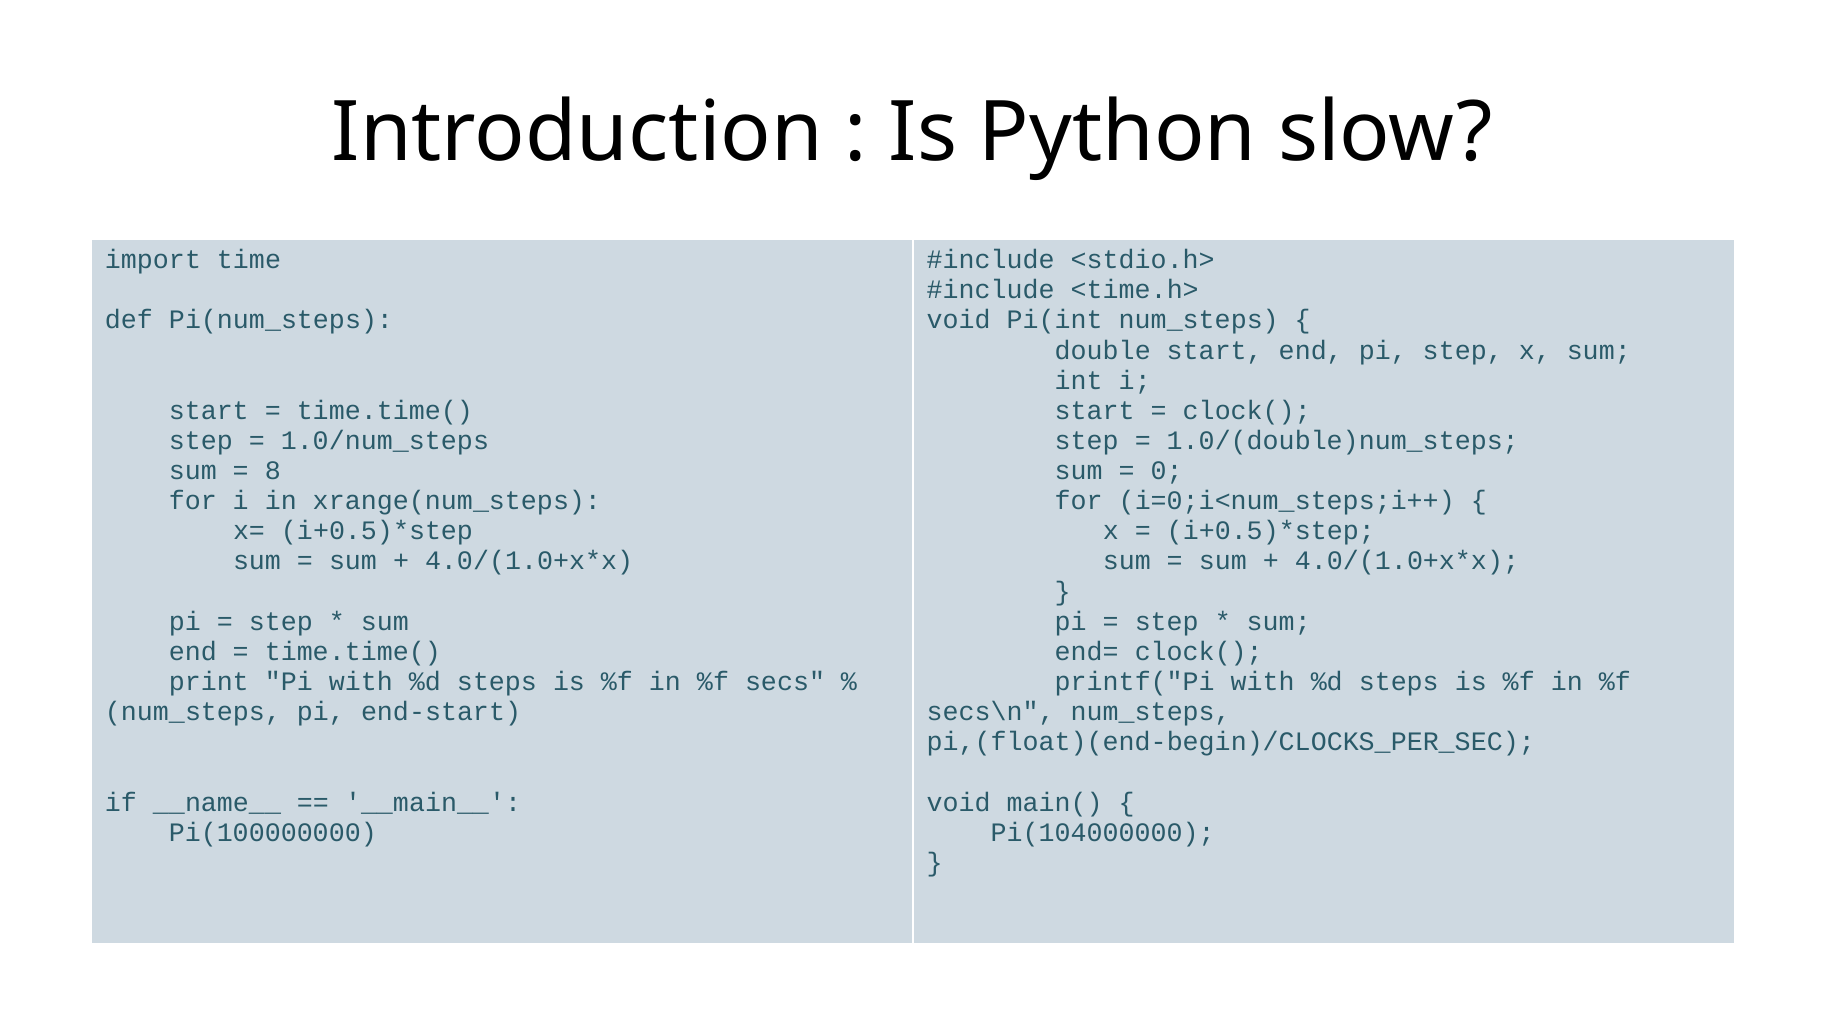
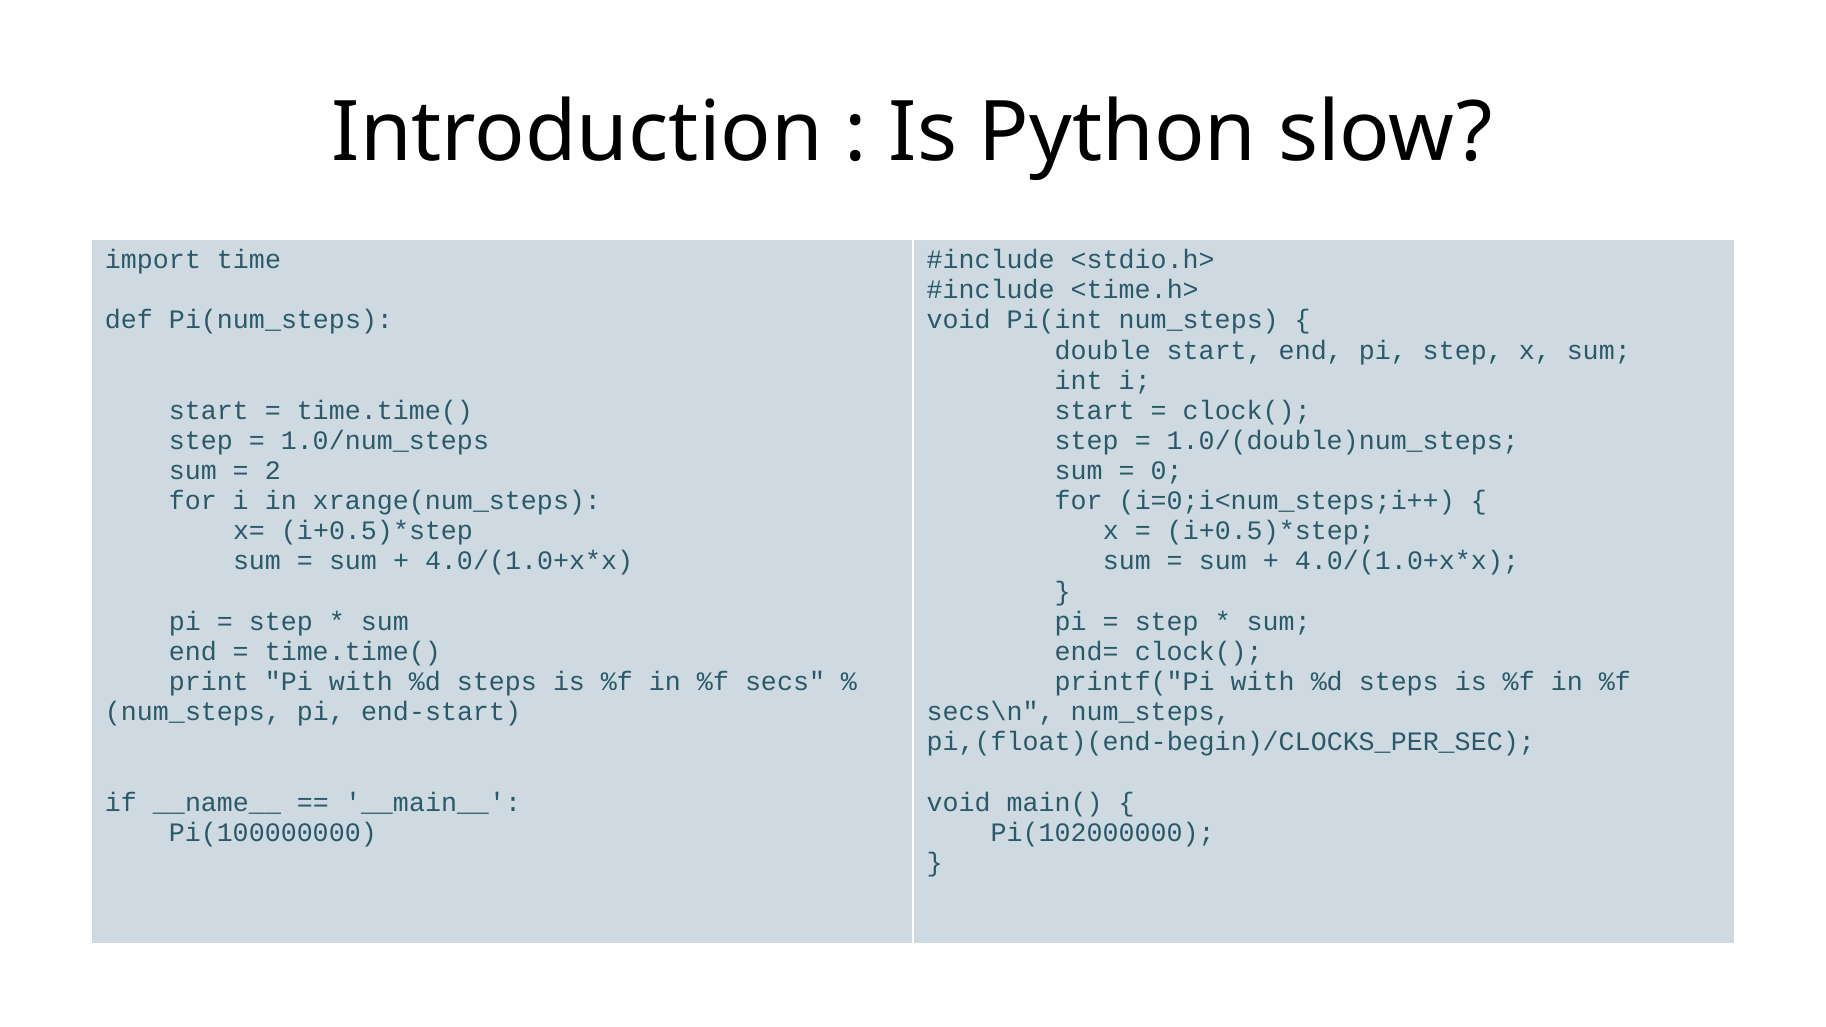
8: 8 -> 2 (273, 471)
Pi(104000000: Pi(104000000 -> Pi(102000000 (1103, 833)
